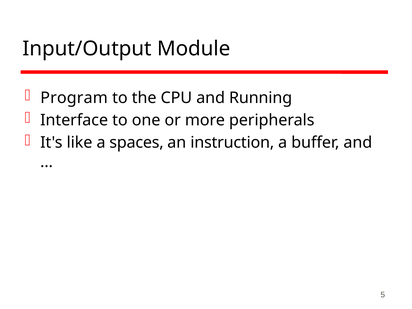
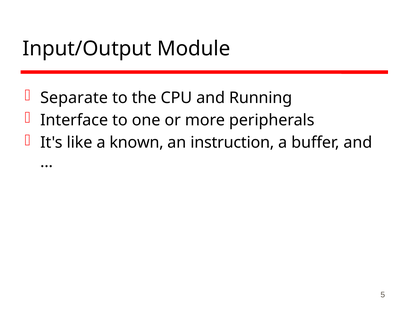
Program: Program -> Separate (74, 98)
spaces: spaces -> known (137, 143)
